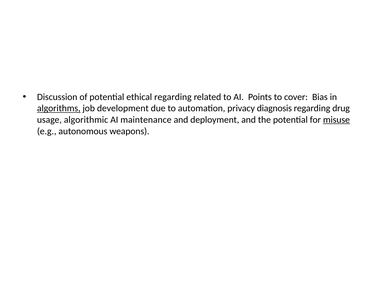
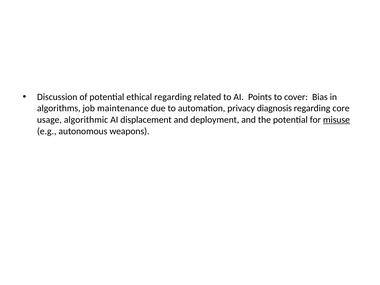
algorithms underline: present -> none (59, 108)
development: development -> maintenance (123, 108)
drug: drug -> core (341, 108)
maintenance: maintenance -> displacement (146, 120)
